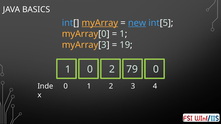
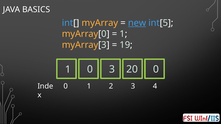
myArray underline: present -> none (100, 23)
0 2: 2 -> 3 (112, 69)
79: 79 -> 20 (132, 69)
